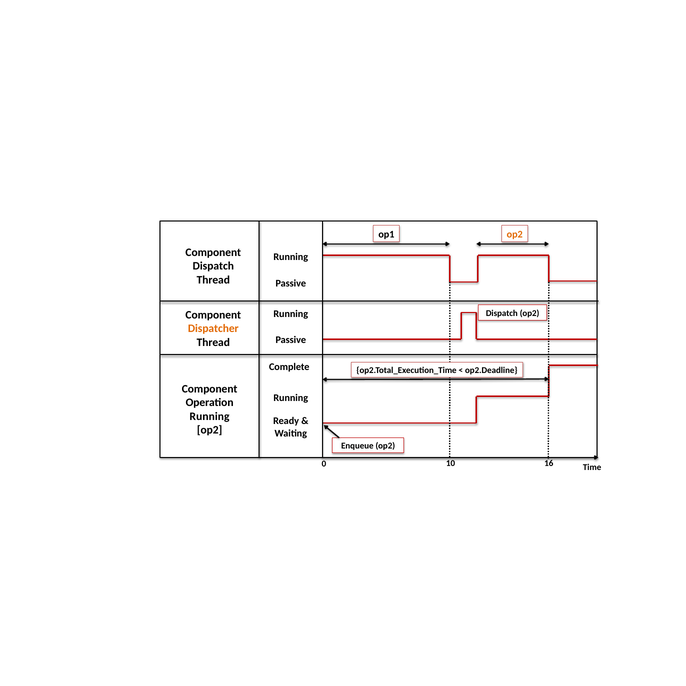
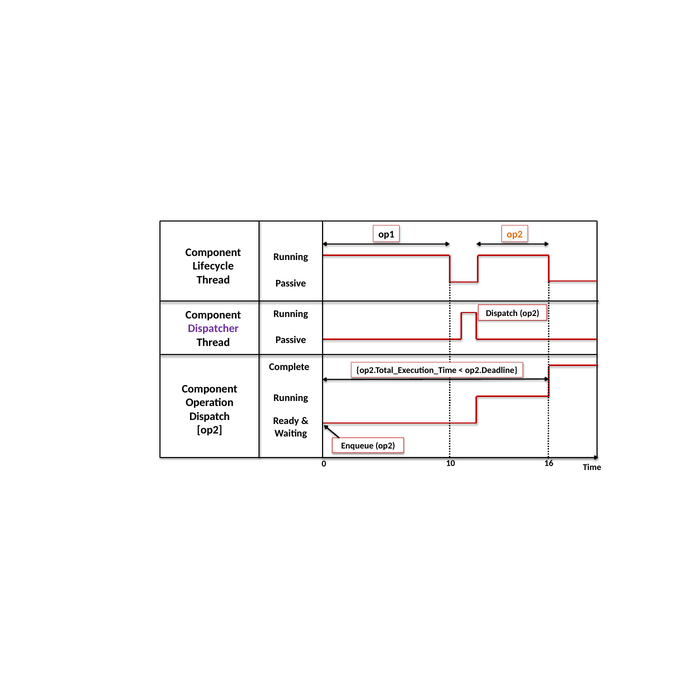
Dispatch: Dispatch -> Lifecycle (213, 266)
Dispatcher colour: orange -> purple (213, 329)
Running: Running -> Dispatch (210, 416)
